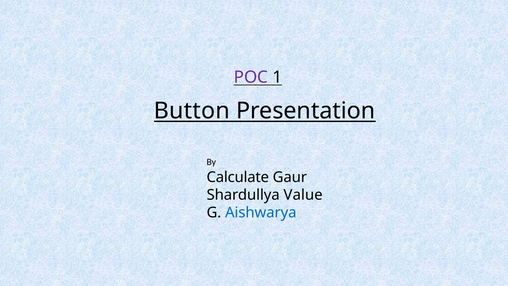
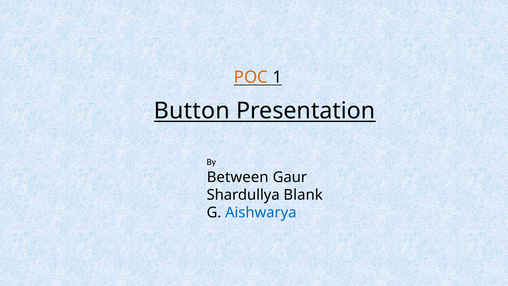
POC colour: purple -> orange (251, 77)
Calculate: Calculate -> Between (238, 177)
Value: Value -> Blank (303, 195)
